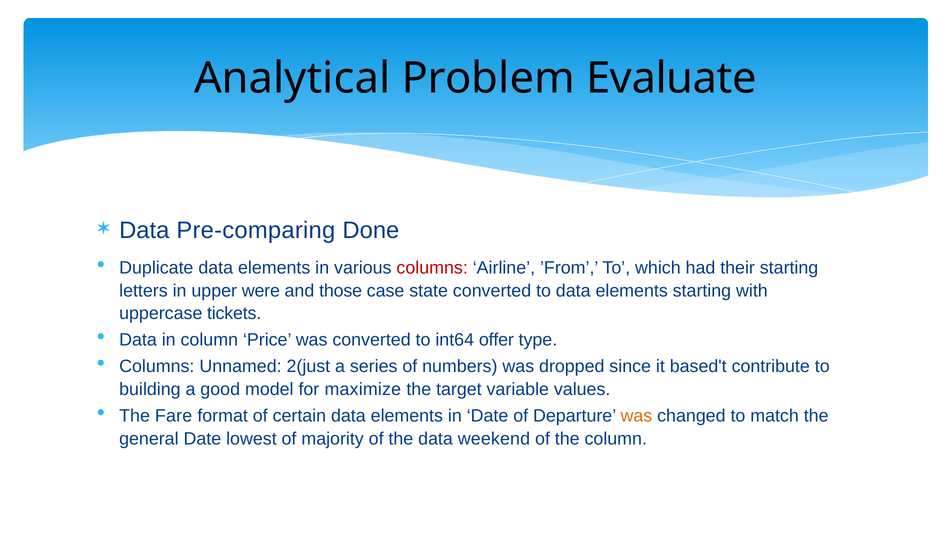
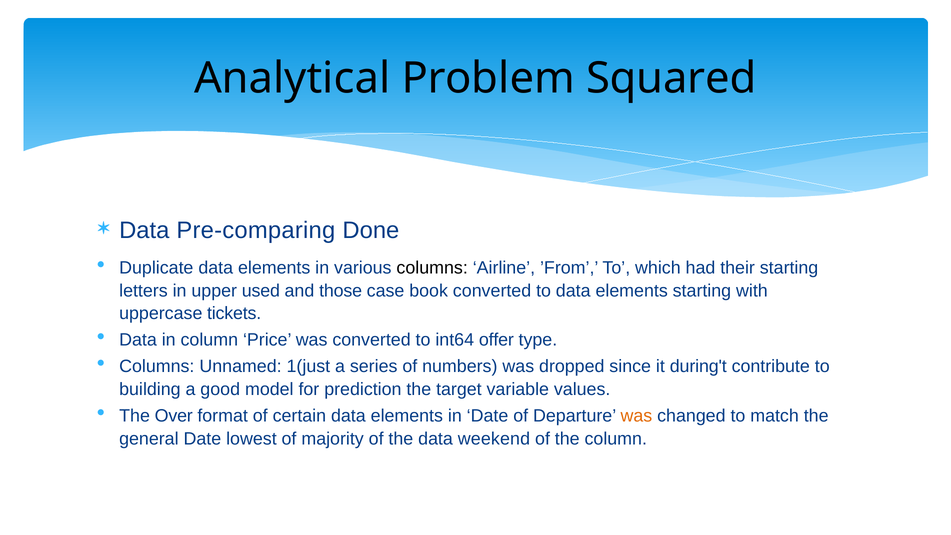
Evaluate: Evaluate -> Squared (671, 78)
columns colour: red -> black (432, 268)
were: were -> used (261, 291)
state: state -> book (429, 291)
2(just: 2(just -> 1(just (308, 366)
based't: based't -> during't (698, 366)
maximize: maximize -> prediction (363, 389)
Fare: Fare -> Over (174, 416)
